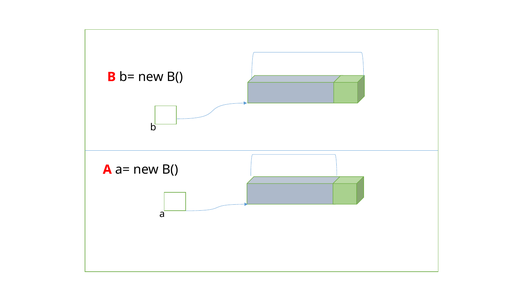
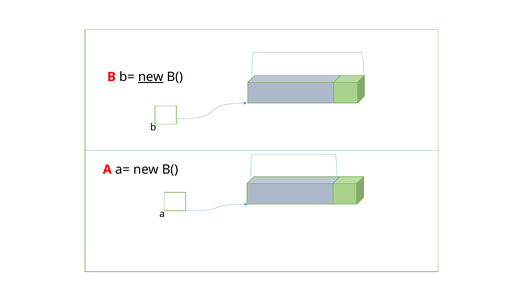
new underline: none -> present (151, 77)
